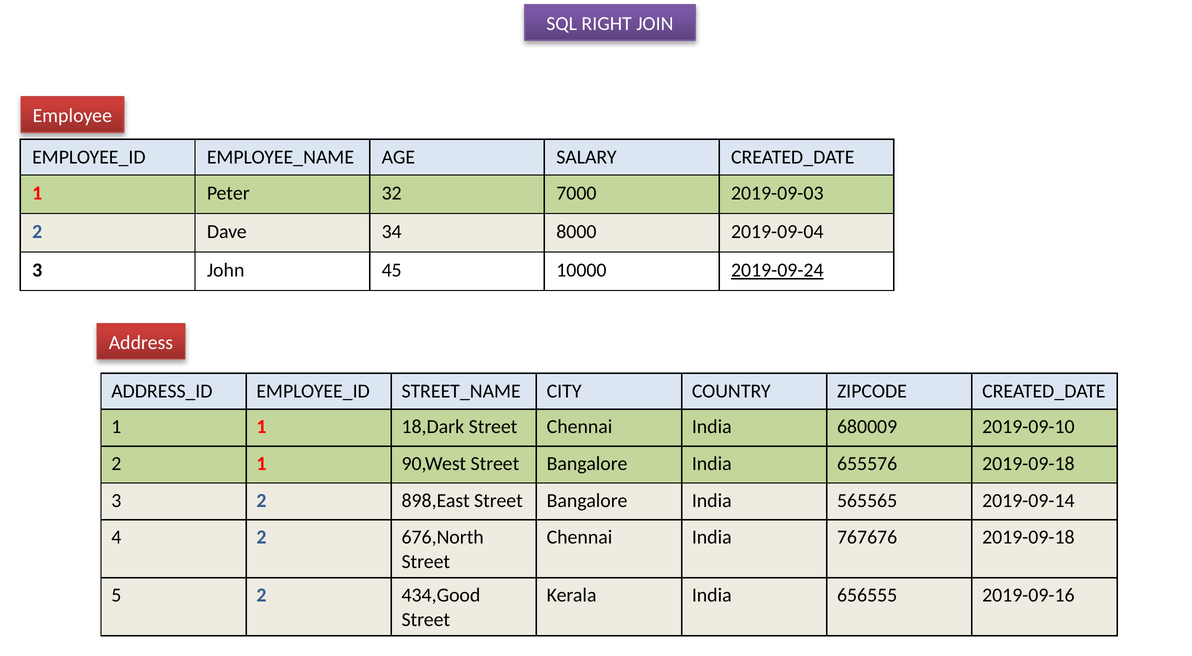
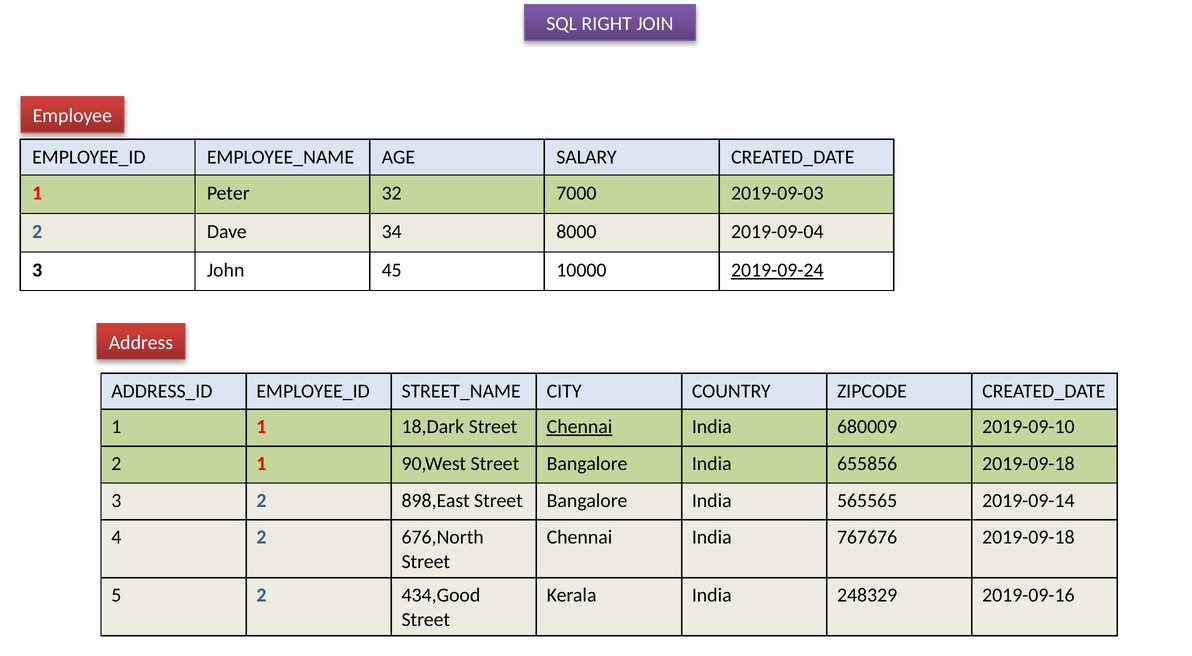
Chennai underline: none -> present (580, 426)
655576: 655576 -> 655856 (867, 463)
656555: 656555 -> 248329 (867, 595)
